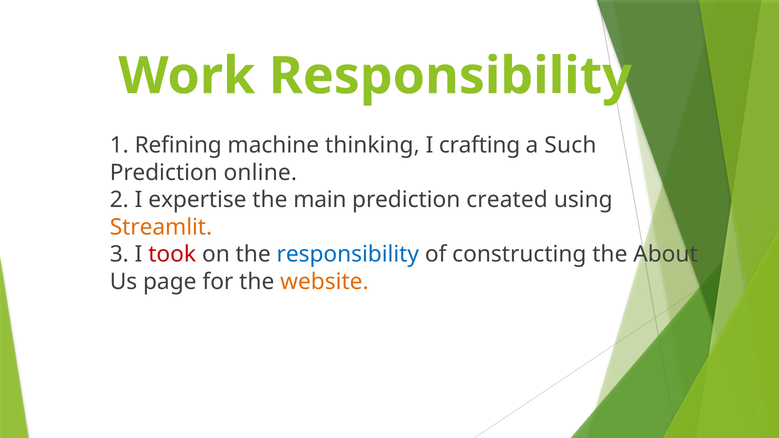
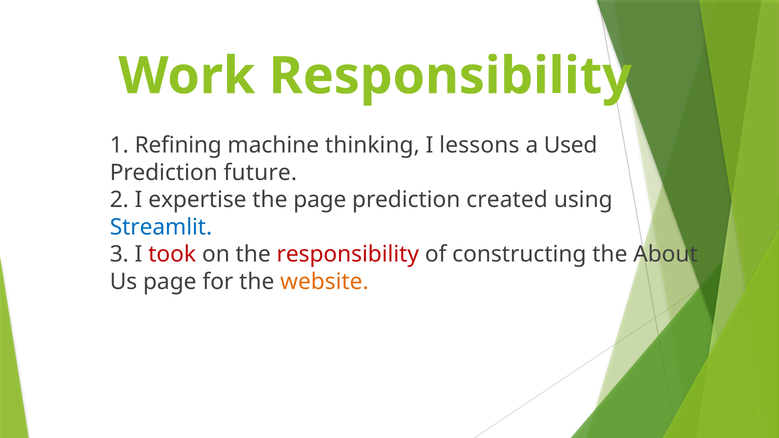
crafting: crafting -> lessons (479, 145)
Such: Such -> Used (571, 145)
online: online -> future (260, 173)
the main: main -> page (320, 200)
Streamlit colour: orange -> blue (161, 227)
responsibility colour: blue -> red (348, 254)
